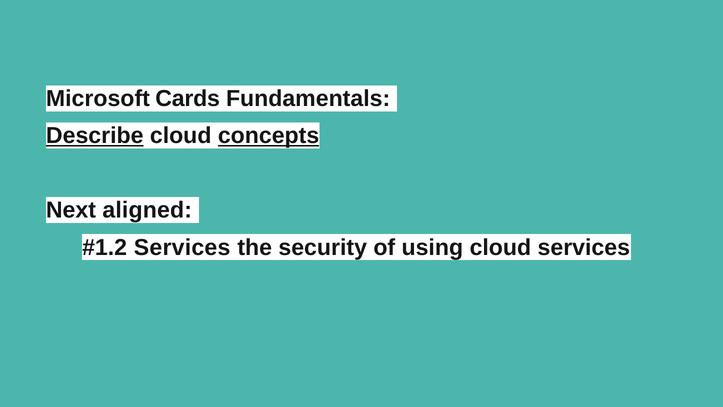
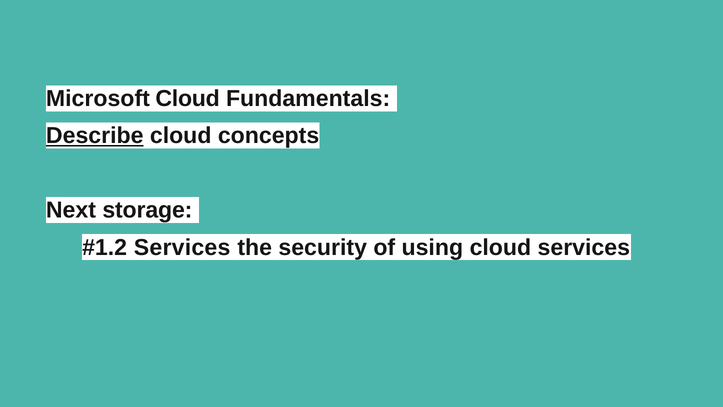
Microsoft Cards: Cards -> Cloud (188, 99)
concepts underline: present -> none (269, 136)
aligned: aligned -> storage (147, 210)
